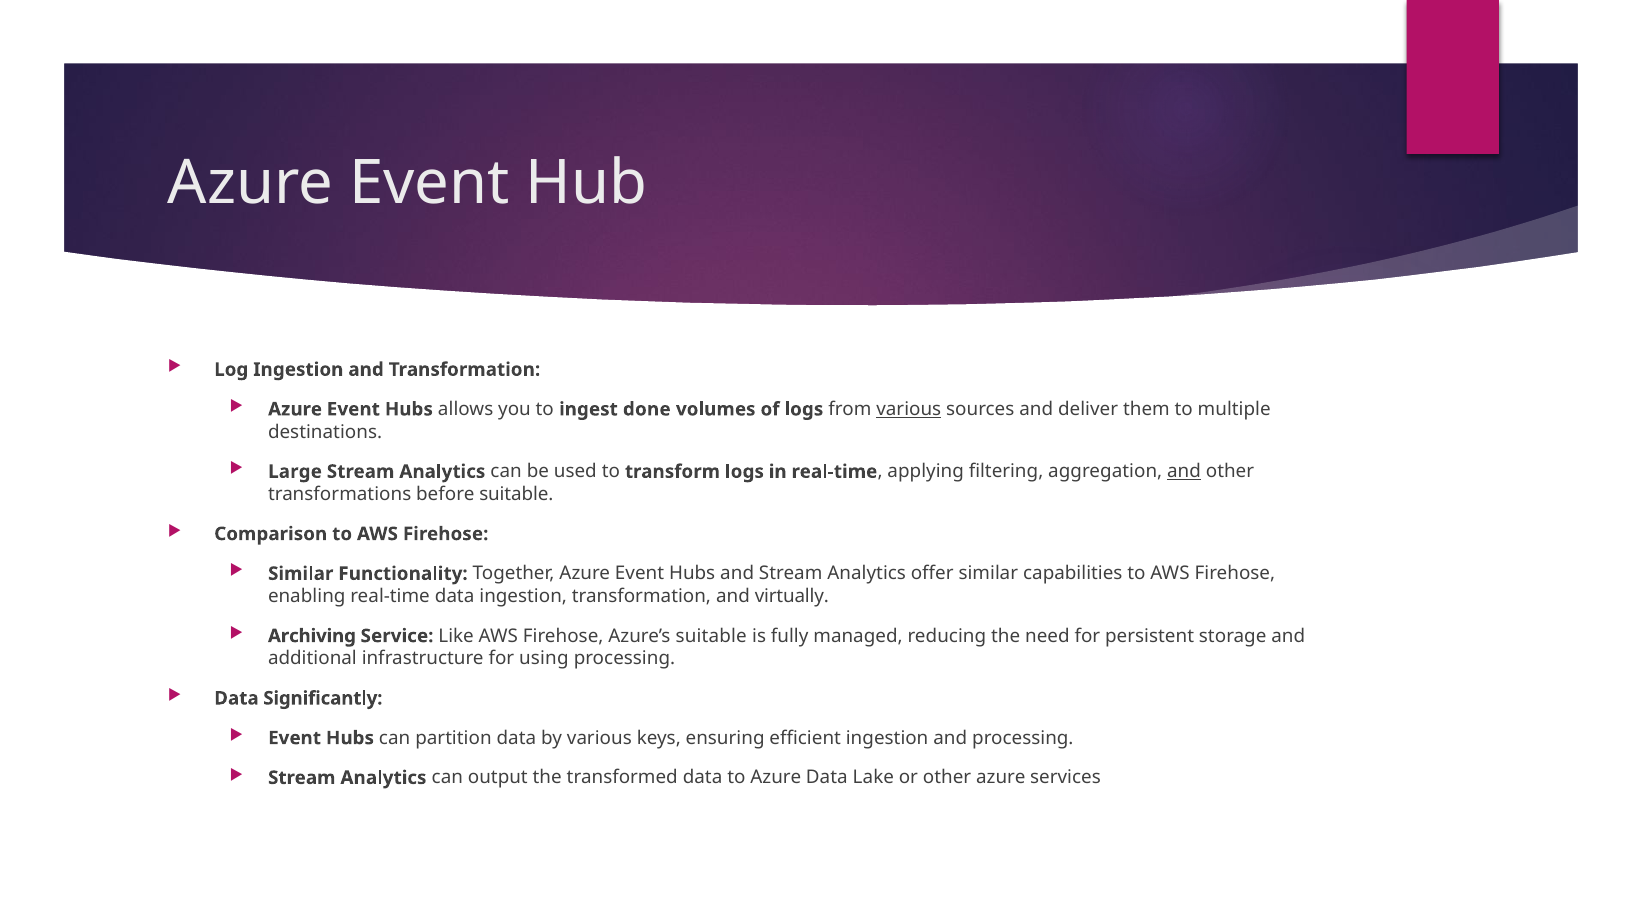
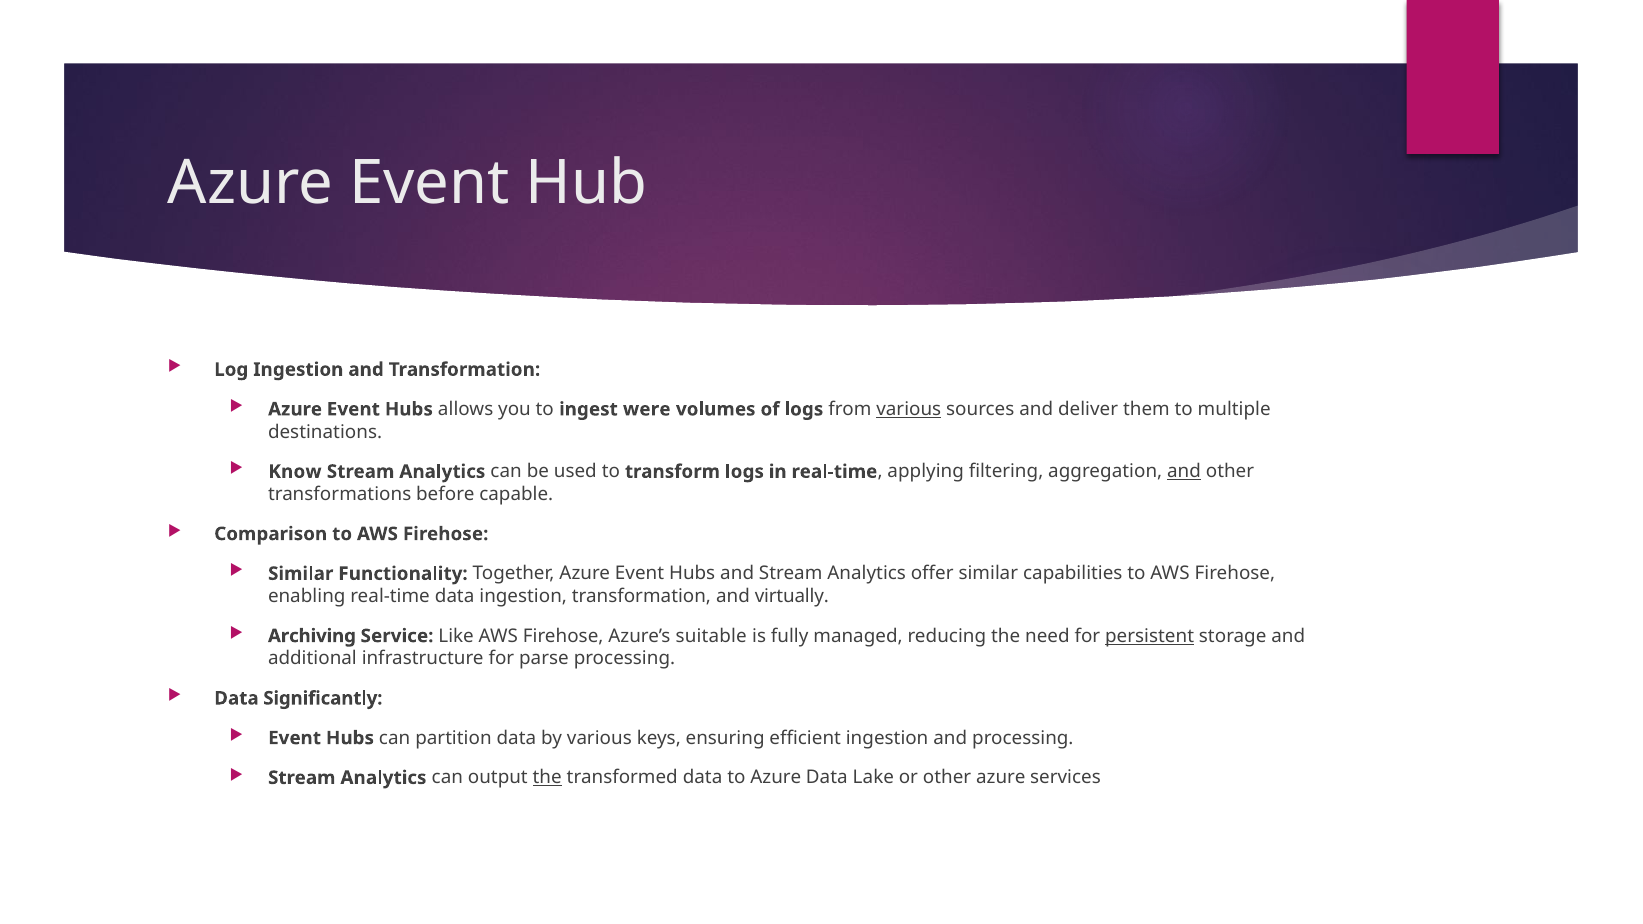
done: done -> were (647, 409)
Large: Large -> Know (295, 472)
before suitable: suitable -> capable (516, 494)
persistent underline: none -> present (1150, 636)
using: using -> parse (544, 659)
the underline: none -> present (547, 778)
